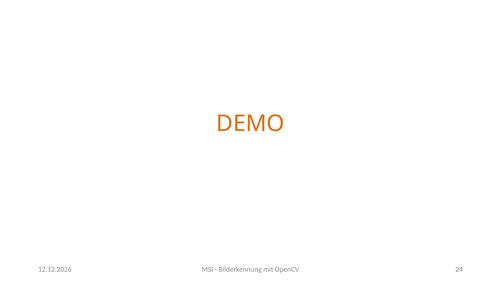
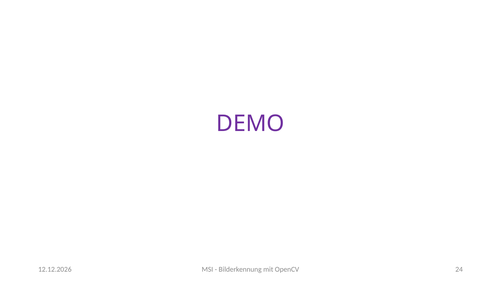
DEMO colour: orange -> purple (250, 123)
